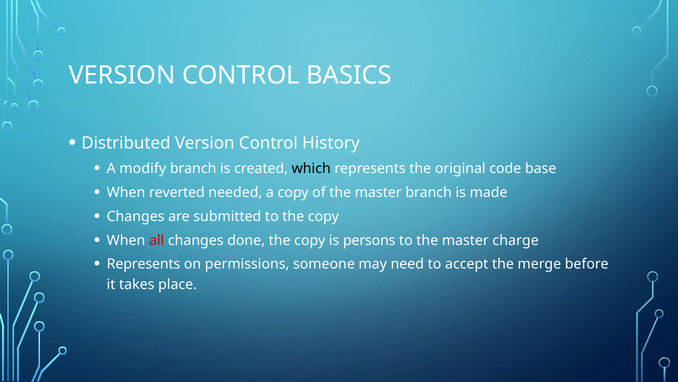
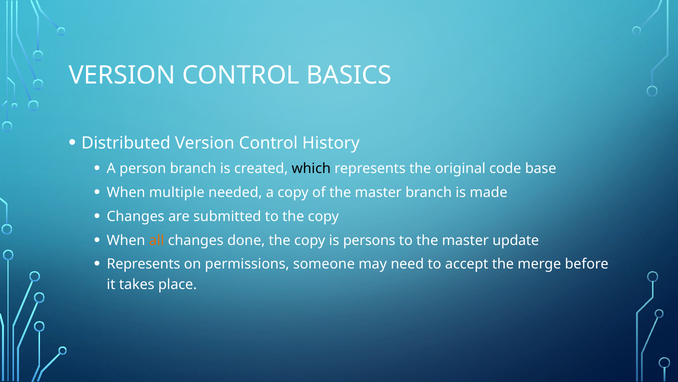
modify: modify -> person (143, 168)
reverted: reverted -> multiple (177, 192)
all colour: red -> orange (157, 240)
charge: charge -> update (516, 240)
